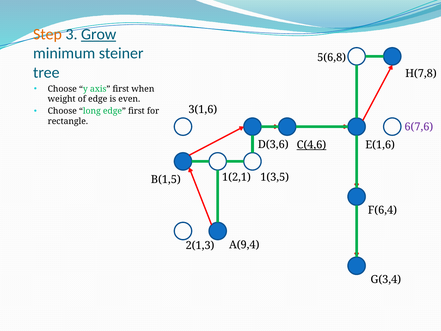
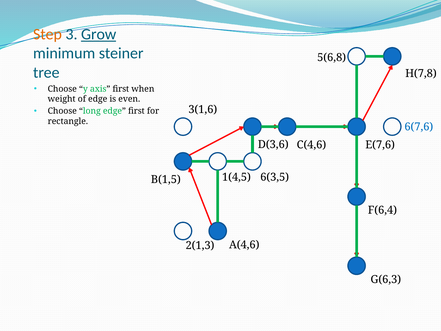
6(7,6 colour: purple -> blue (419, 127)
E(1,6: E(1,6 -> E(7,6 (380, 145)
C(4,6 underline: present -> none (311, 145)
1(2,1: 1(2,1 -> 1(4,5 (236, 177)
1(3,5: 1(3,5 -> 6(3,5 (275, 177)
A(9,4: A(9,4 -> A(4,6 (244, 245)
G(3,4: G(3,4 -> G(6,3 (386, 279)
